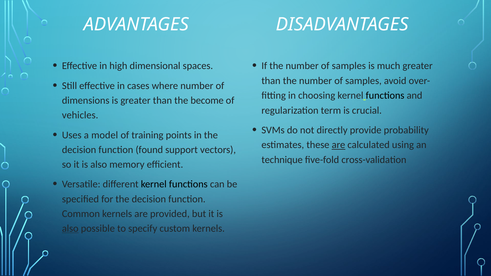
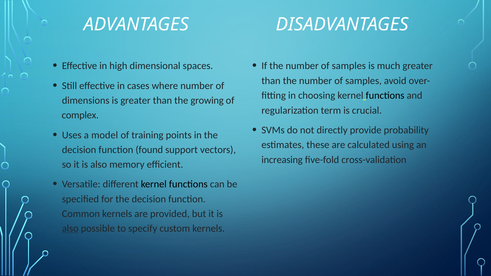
become: become -> growing (207, 100)
vehicles: vehicles -> complex (80, 115)
are underline: present -> none (338, 145)
technique: technique -> increasing (282, 160)
